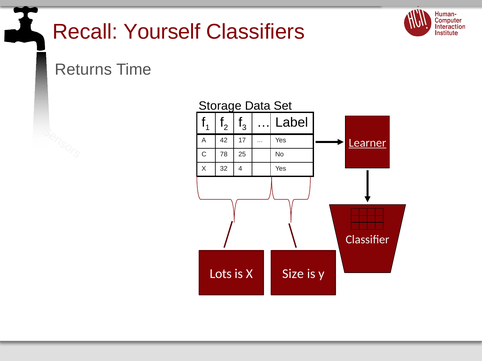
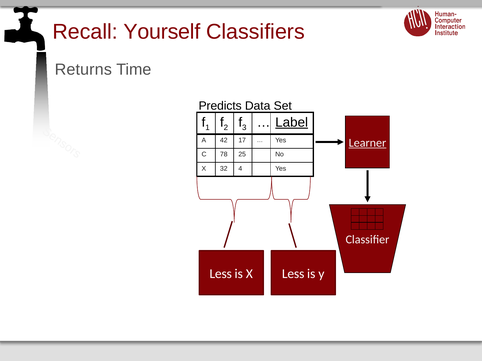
Storage: Storage -> Predicts (220, 106)
Label underline: none -> present (292, 123)
Lots: Lots -> Less (221, 274)
X Size: Size -> Less (293, 274)
